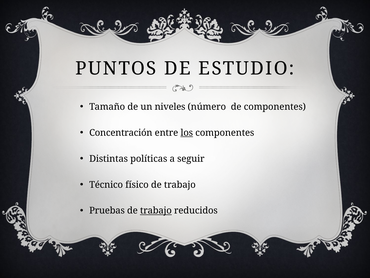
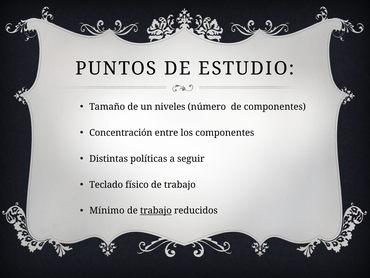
los underline: present -> none (187, 133)
Técnico: Técnico -> Teclado (106, 184)
Pruebas: Pruebas -> Mínimo (107, 210)
